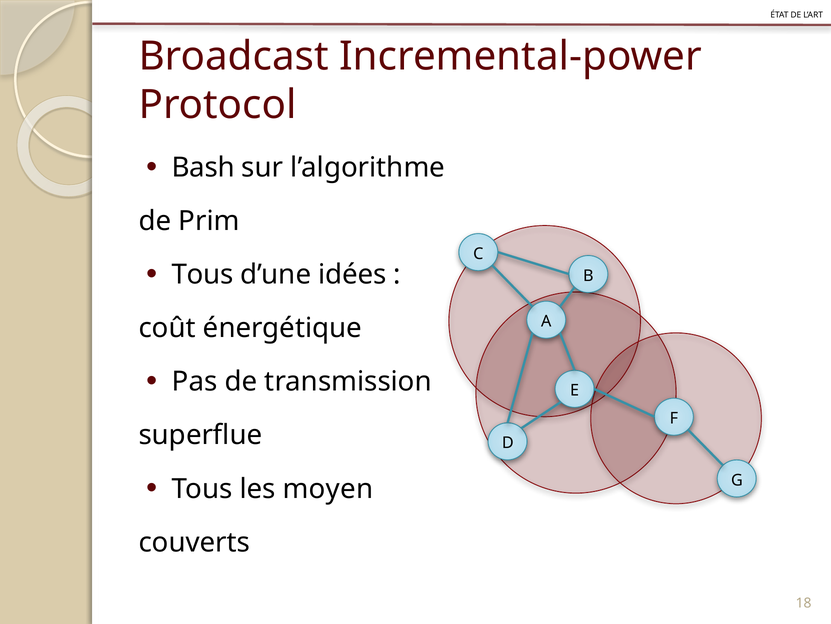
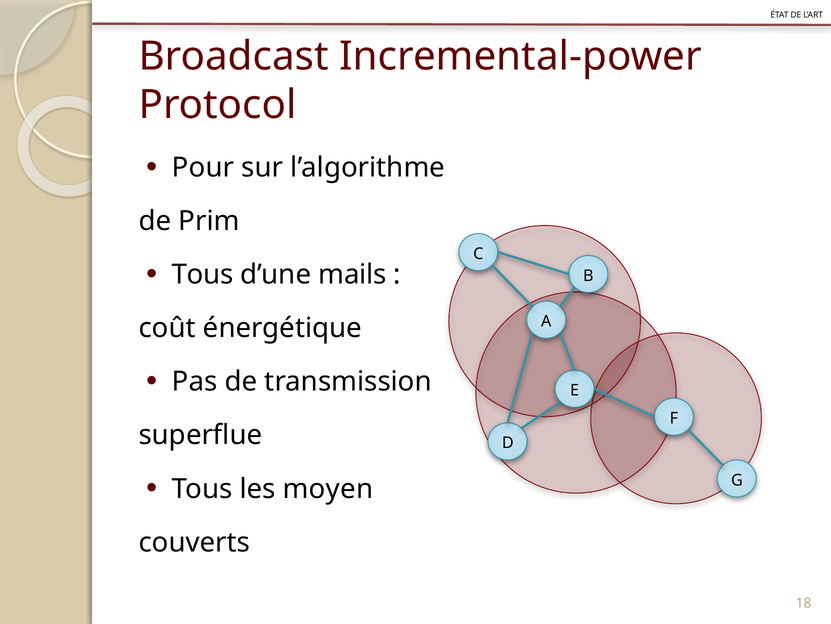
Bash: Bash -> Pour (203, 168)
idées: idées -> mails (352, 274)
